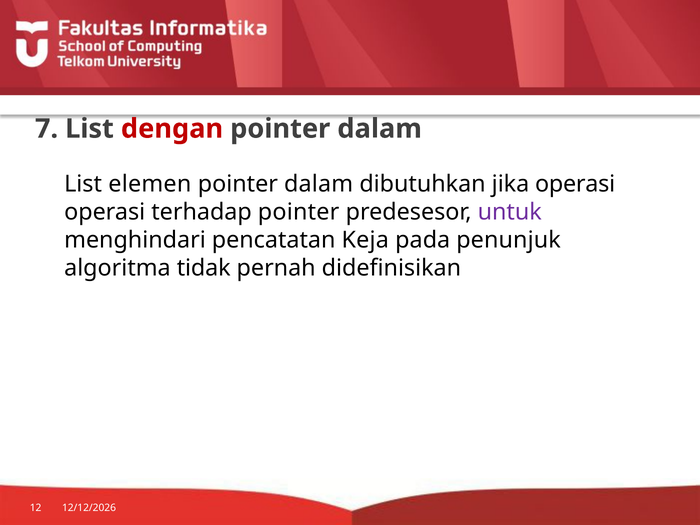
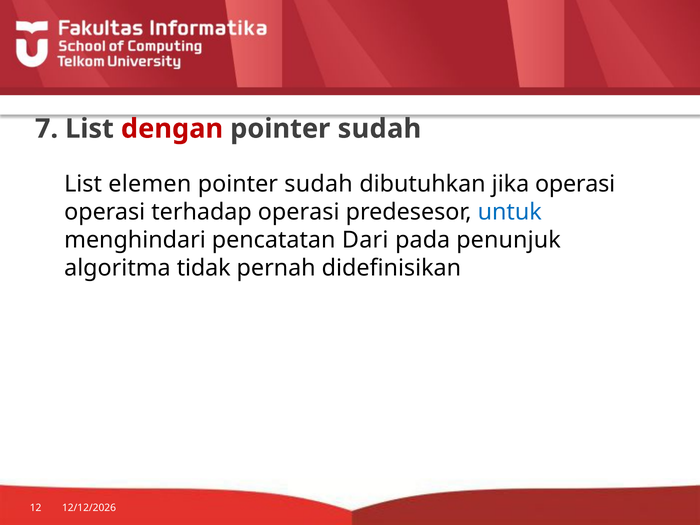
dalam: dalam -> sudah (379, 129)
dalam: dalam -> sudah (319, 184)
terhadap pointer: pointer -> operasi (299, 212)
untuk colour: purple -> blue (510, 212)
Keja: Keja -> Dari (365, 240)
